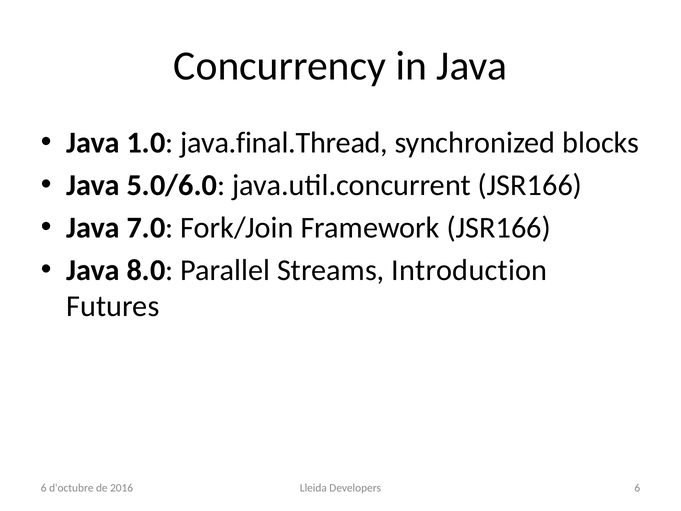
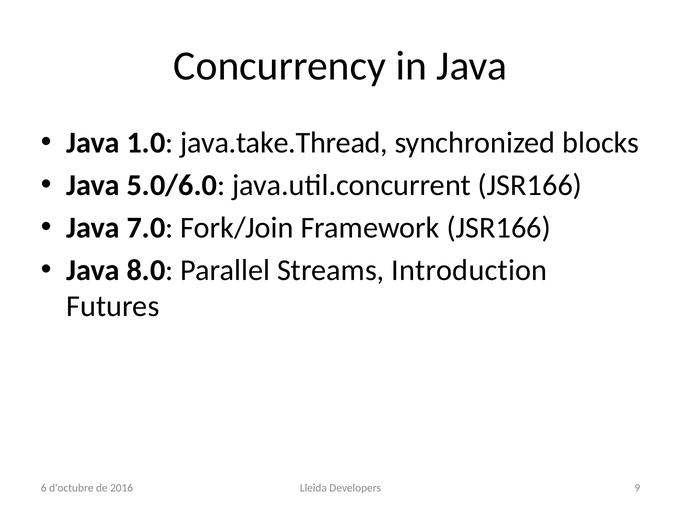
java.final.Thread: java.final.Thread -> java.take.Thread (284, 143)
Developers 6: 6 -> 9 (637, 488)
